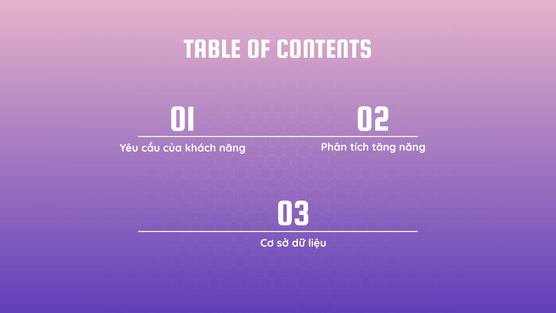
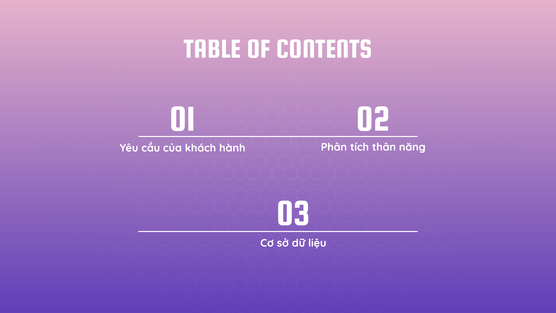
tăng: tăng -> thân (384, 147)
khách năng: năng -> hành (232, 148)
